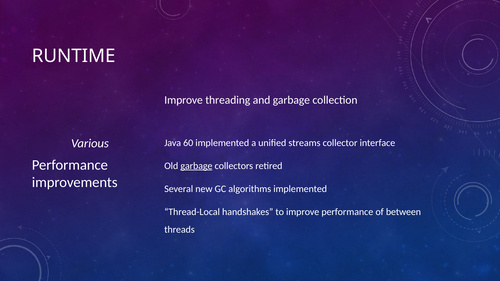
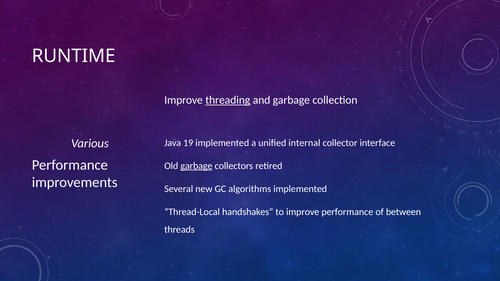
threading underline: none -> present (228, 100)
60: 60 -> 19 (188, 143)
streams: streams -> internal (304, 143)
